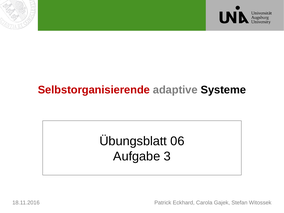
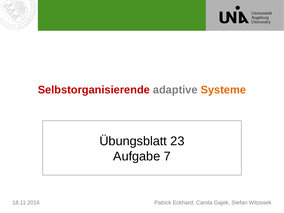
Systeme colour: black -> orange (223, 90)
06: 06 -> 23 (177, 141)
3: 3 -> 7 (167, 156)
